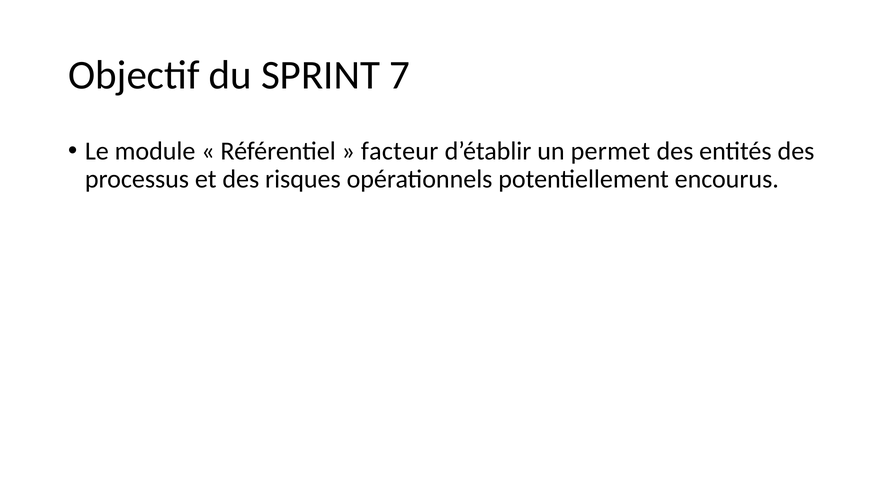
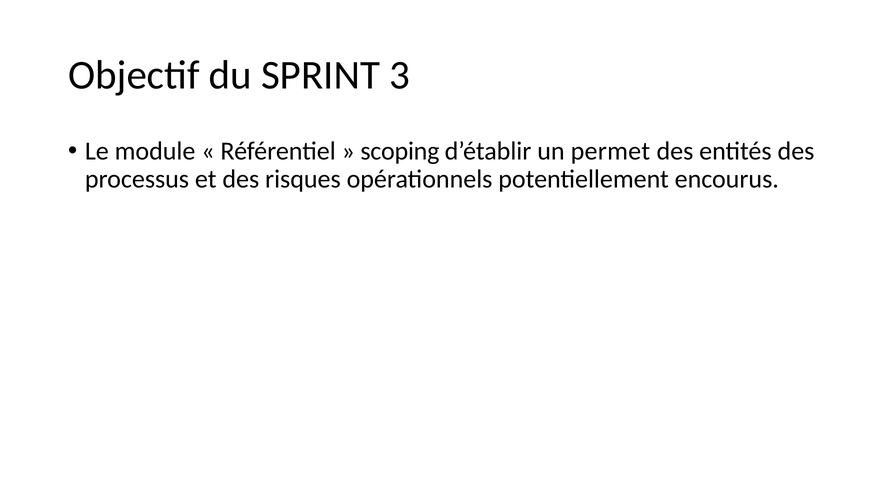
7: 7 -> 3 (400, 75)
facteur: facteur -> scoping (400, 151)
